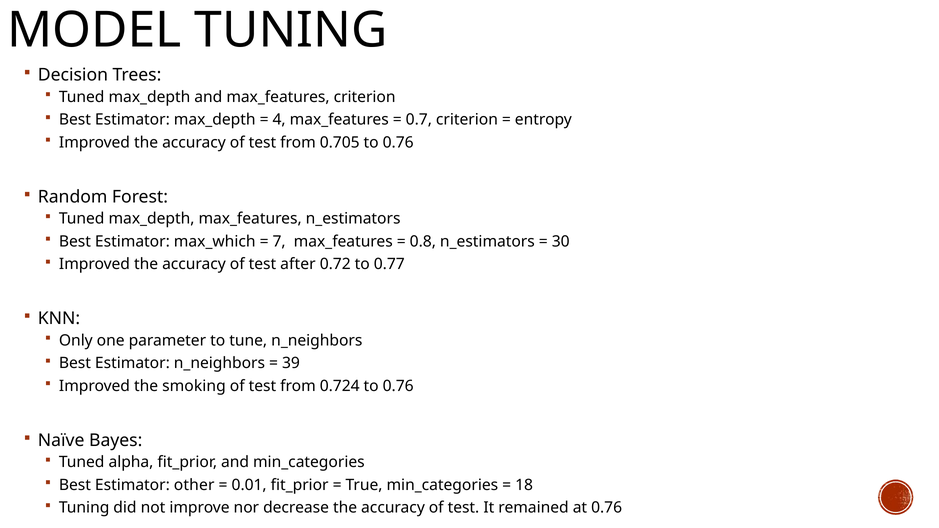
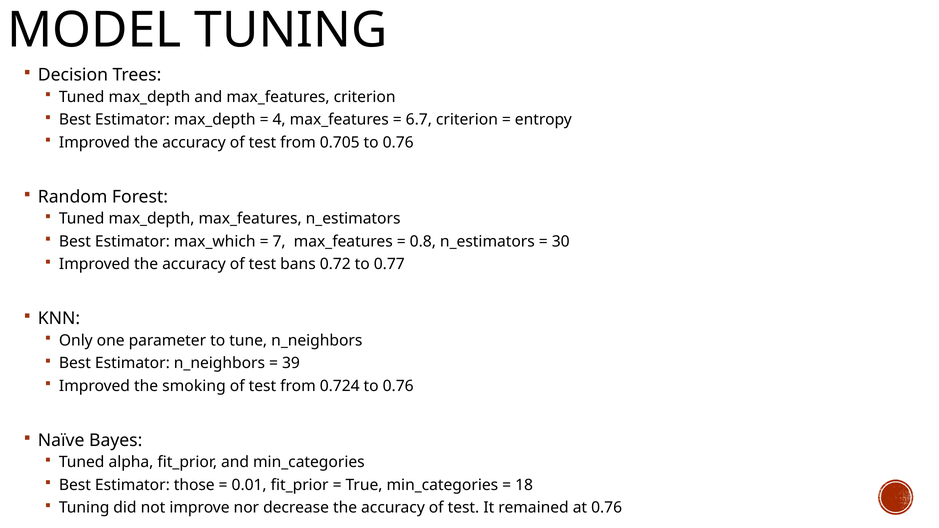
0.7: 0.7 -> 6.7 (419, 120)
after: after -> bans (298, 264)
other: other -> those (194, 485)
